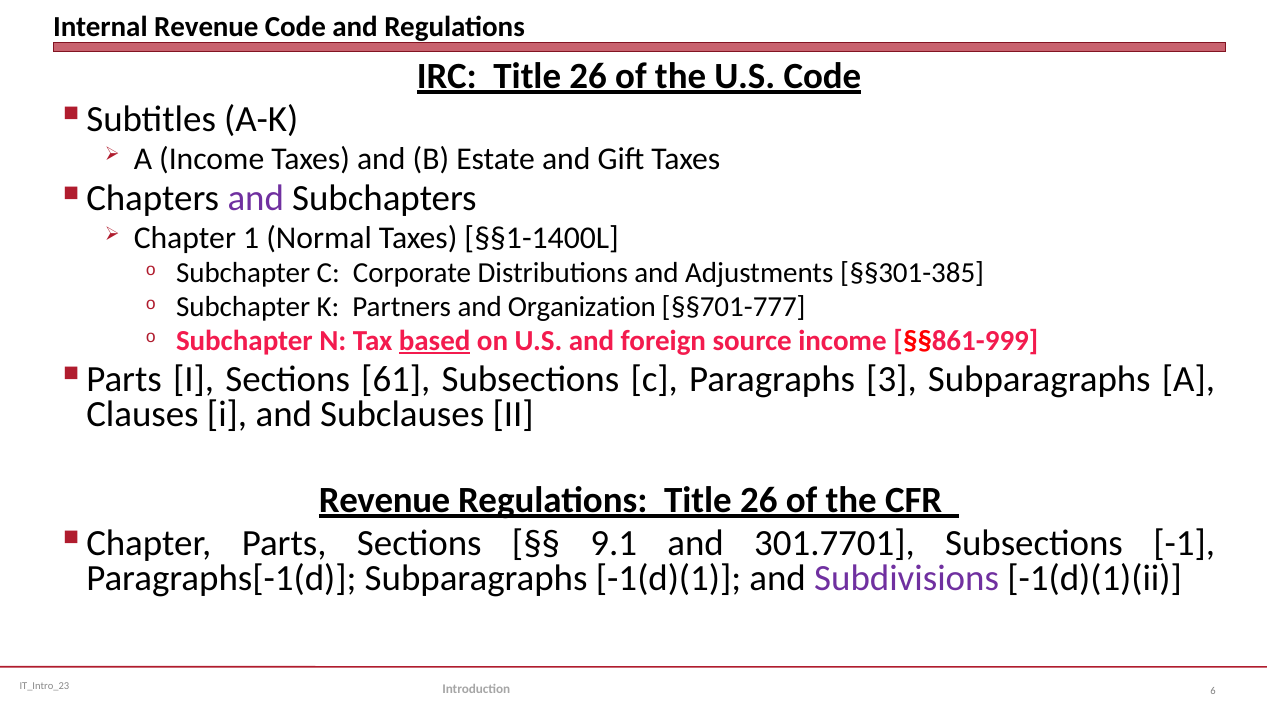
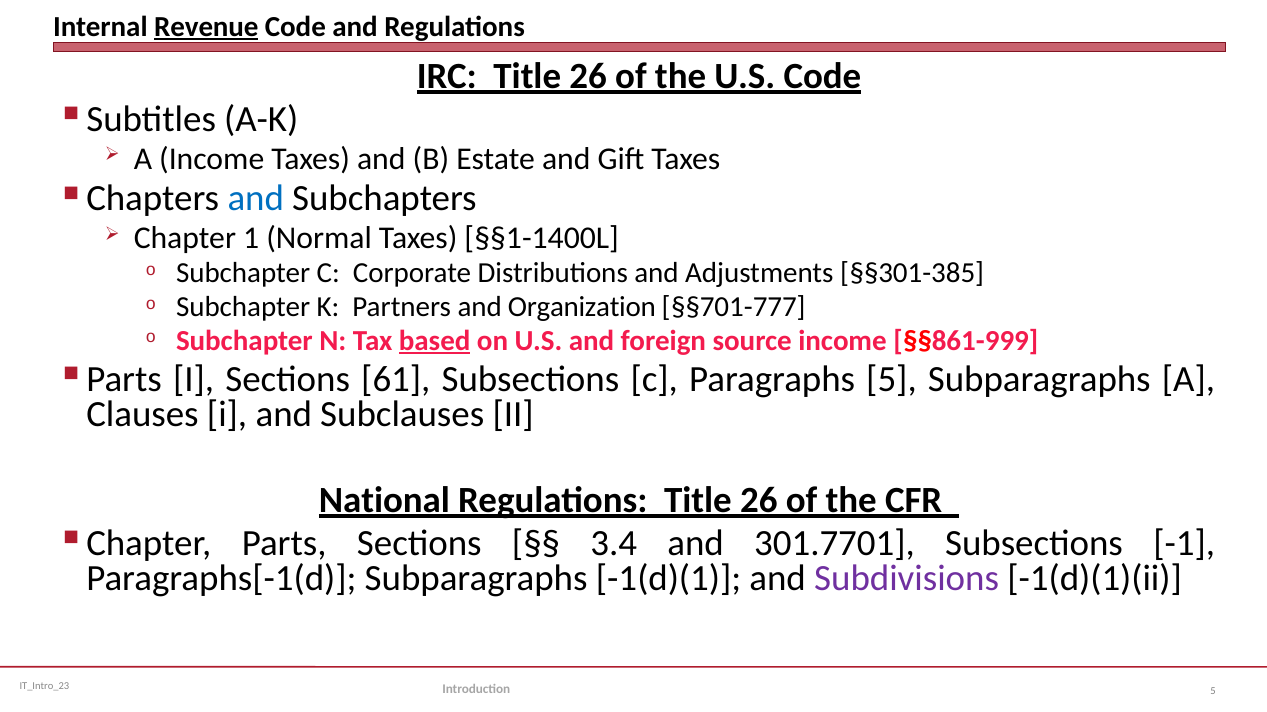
Revenue underline: none -> present (206, 27)
and colour: purple -> blue (256, 199)
Paragraphs 3: 3 -> 5 (891, 380)
Revenue: Revenue -> National (384, 501)
9.1: 9.1 -> 3.4 (614, 544)
6: 6 -> 5 (1213, 692)
